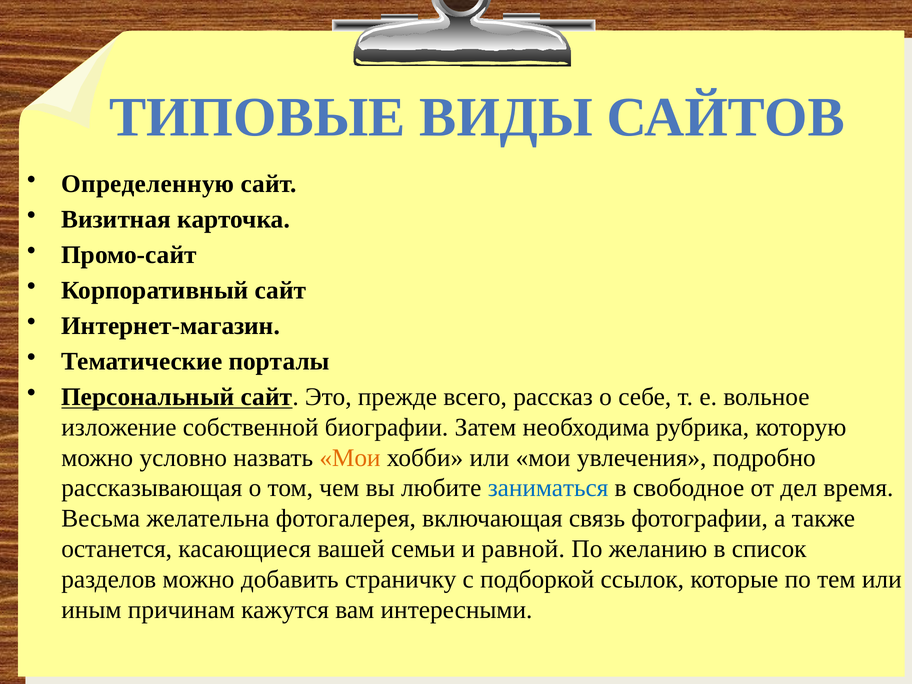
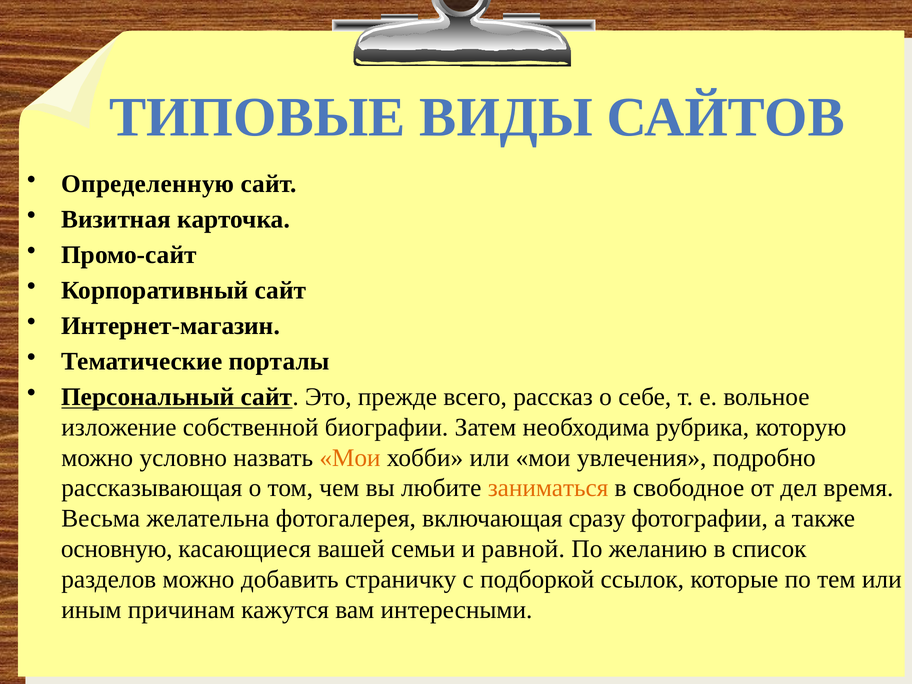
заниматься colour: blue -> orange (548, 488)
связь: связь -> сразу (597, 519)
останется: останется -> основную (117, 549)
